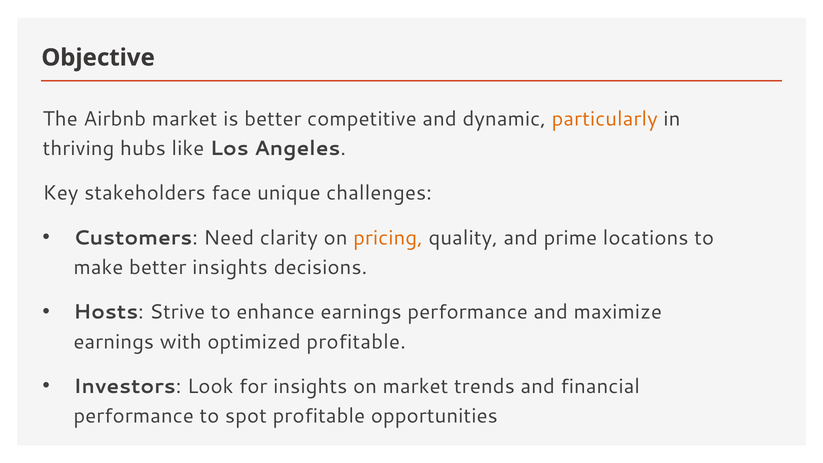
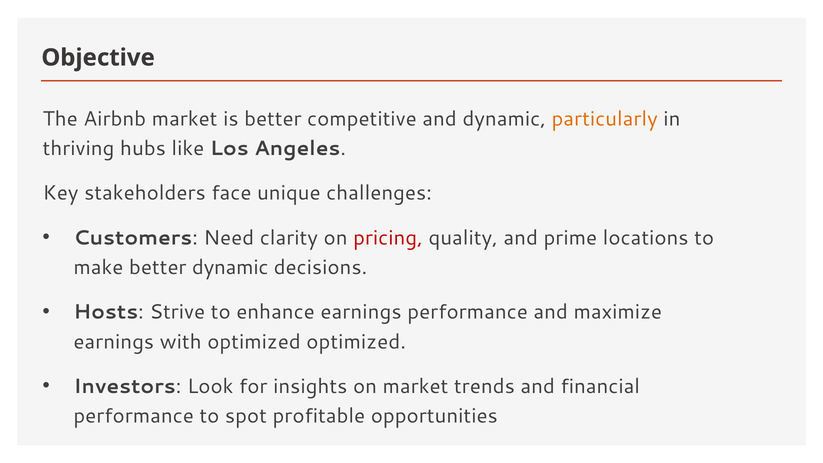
pricing colour: orange -> red (388, 238)
better insights: insights -> dynamic (230, 267)
optimized profitable: profitable -> optimized (356, 342)
